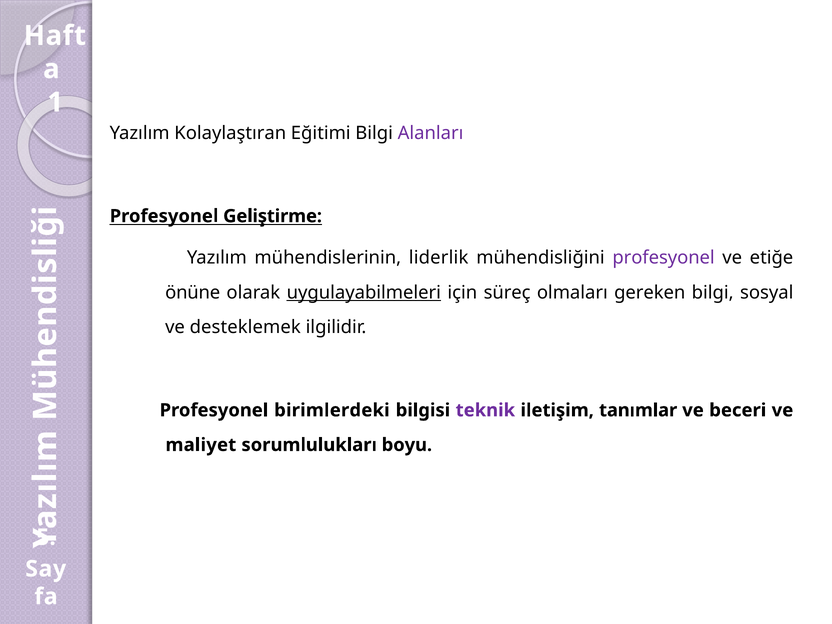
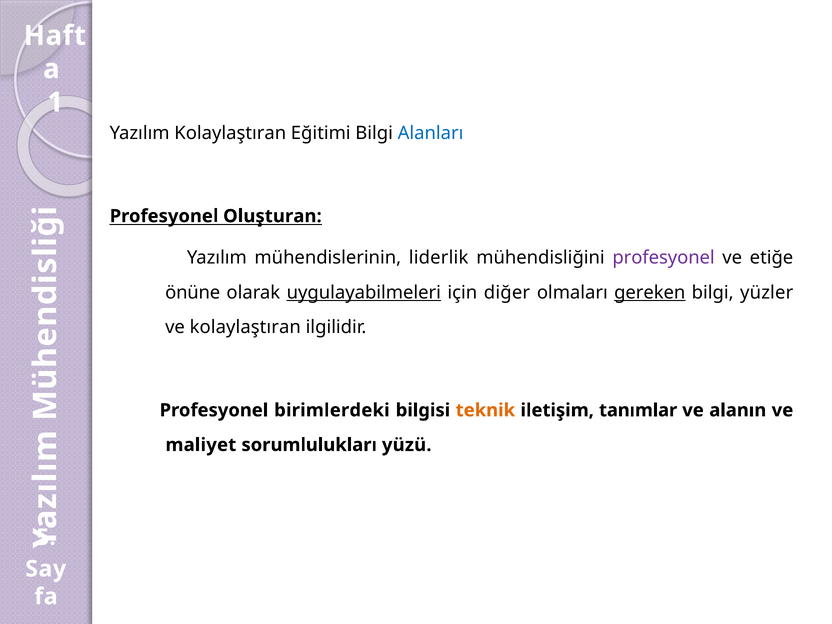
Alanları colour: purple -> blue (431, 133)
Geliştirme: Geliştirme -> Oluşturan (272, 216)
süreç: süreç -> diğer (507, 292)
gereken underline: none -> present (650, 292)
sosyal: sosyal -> yüzler (767, 292)
ve desteklemek: desteklemek -> kolaylaştıran (245, 327)
teknik colour: purple -> orange (485, 410)
beceri: beceri -> alanın (738, 410)
boyu: boyu -> yüzü (407, 445)
